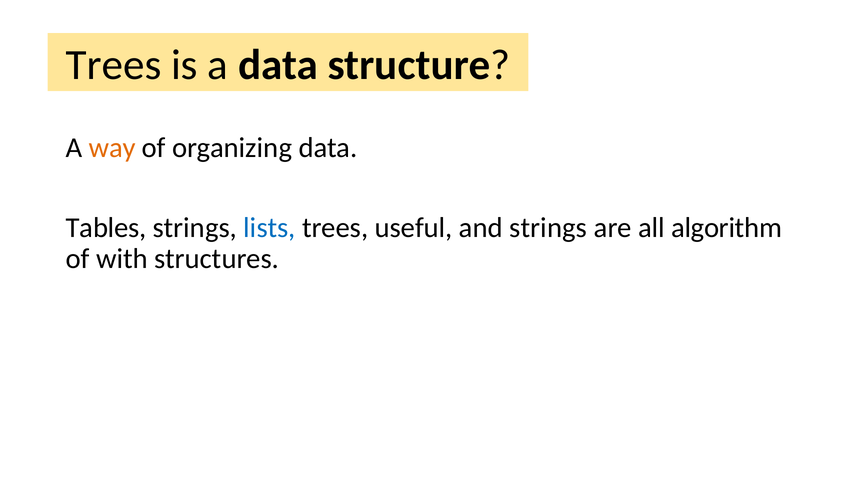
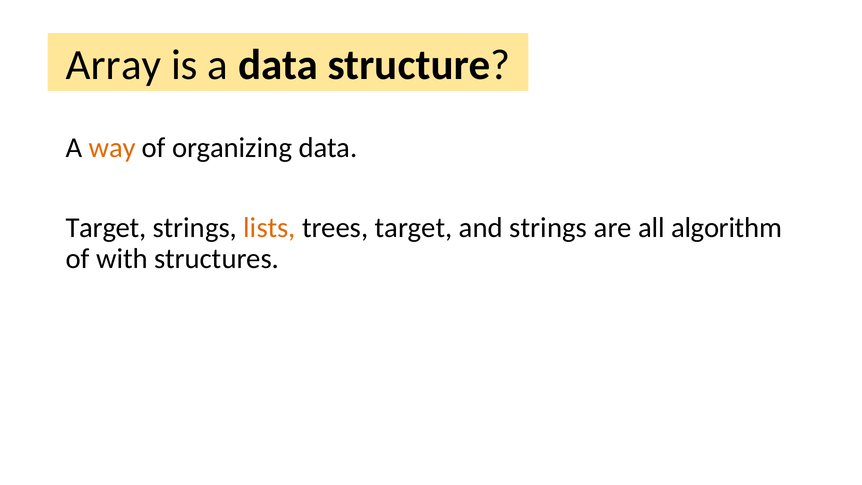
Trees: Trees -> Array (114, 65)
Tables: Tables -> Target (106, 228)
lists colour: blue -> orange (270, 228)
trees useful: useful -> target (414, 228)
